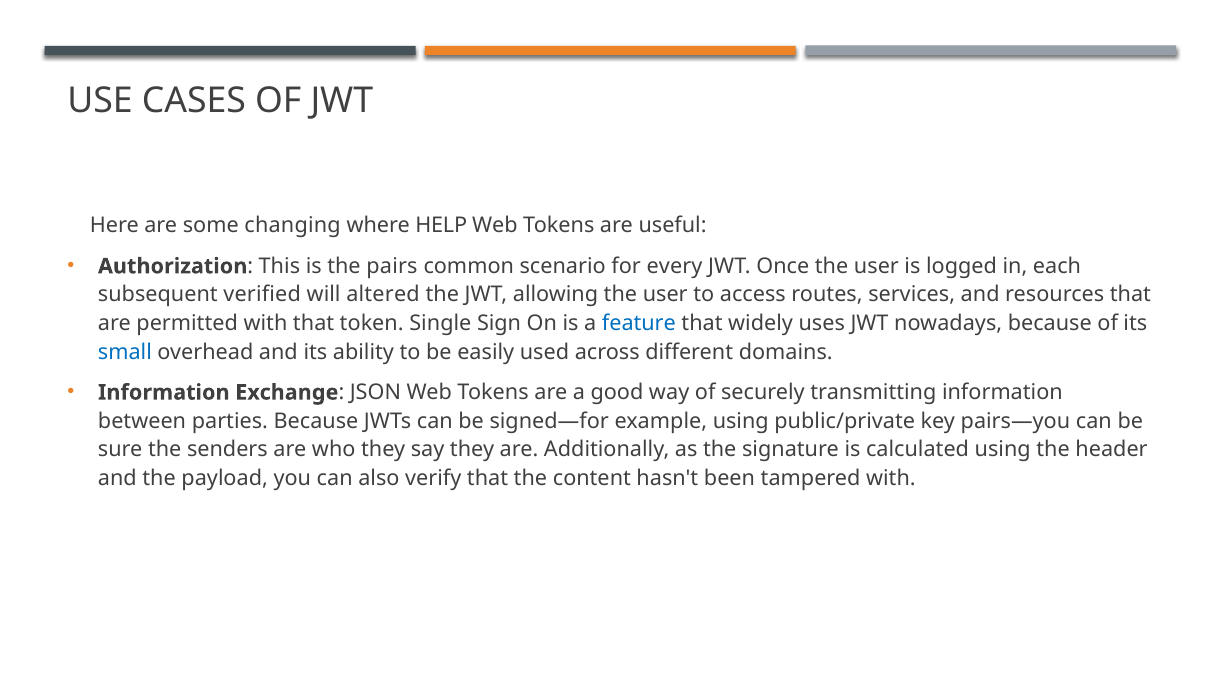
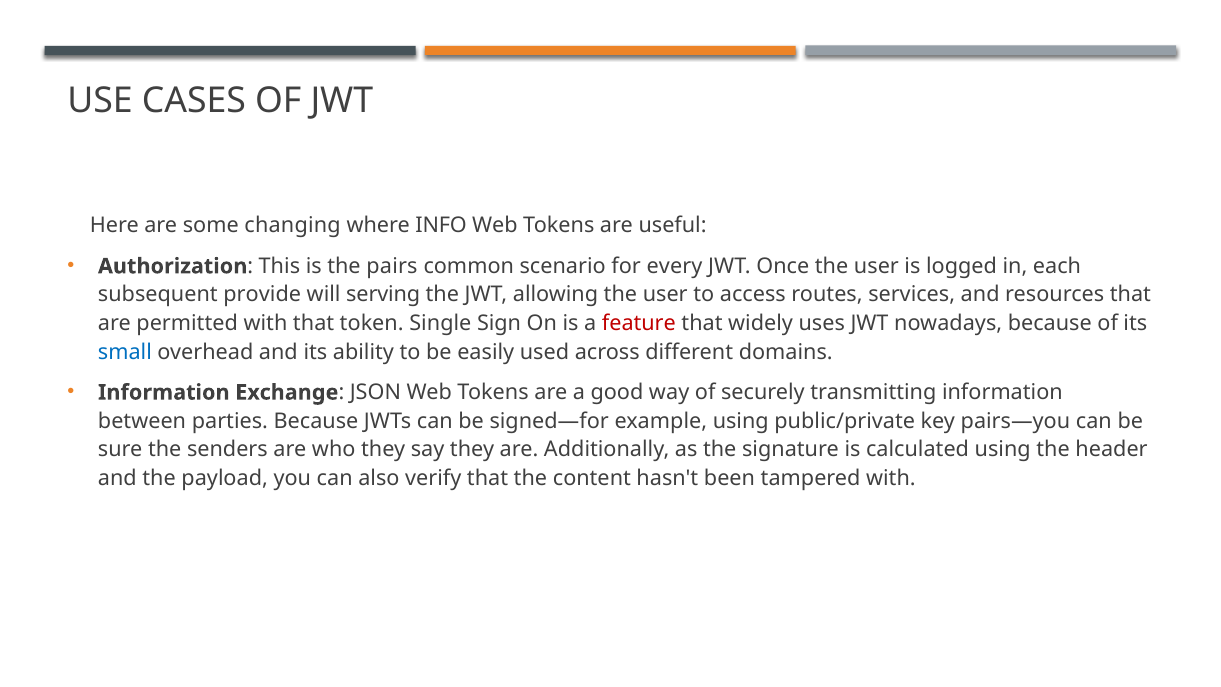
HELP: HELP -> INFO (441, 226)
verified: verified -> provide (262, 295)
altered: altered -> serving (383, 295)
feature colour: blue -> red (639, 323)
